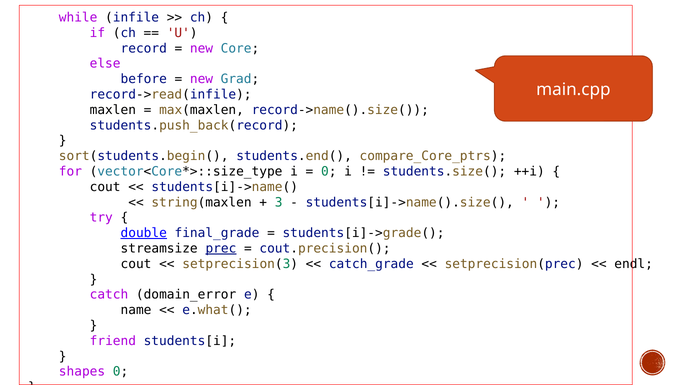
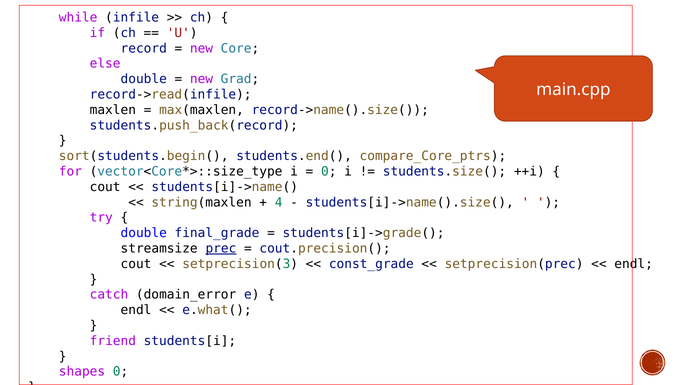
before: before -> double (144, 79)
3: 3 -> 4 (279, 202)
double underline: present -> none (144, 233)
catch_grade: catch_grade -> const_grade (371, 264)
name: name -> endl (136, 310)
